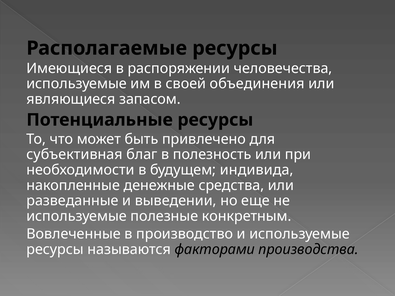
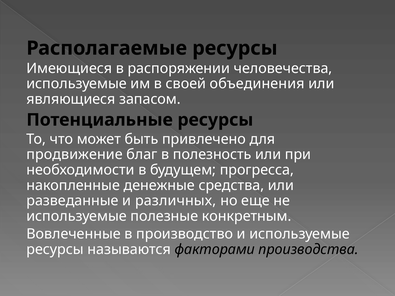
субъективная: субъективная -> продвижение (75, 155)
индивида: индивида -> прогресса (257, 170)
выведении: выведении -> различных (176, 201)
